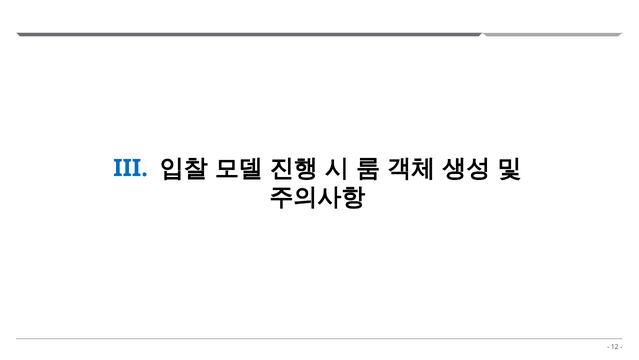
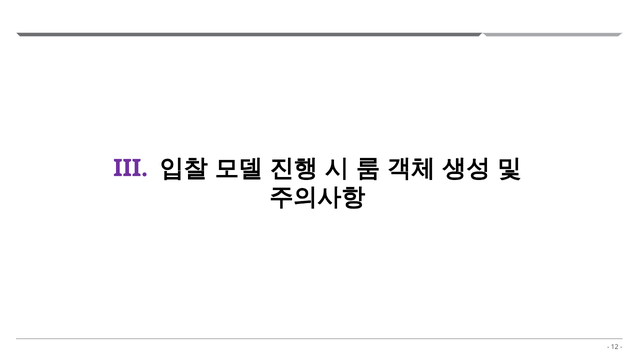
III colour: blue -> purple (131, 168)
